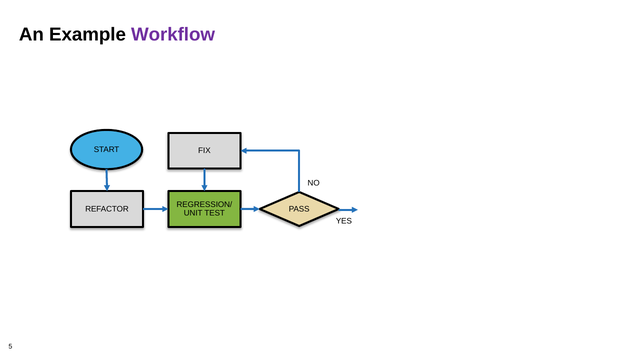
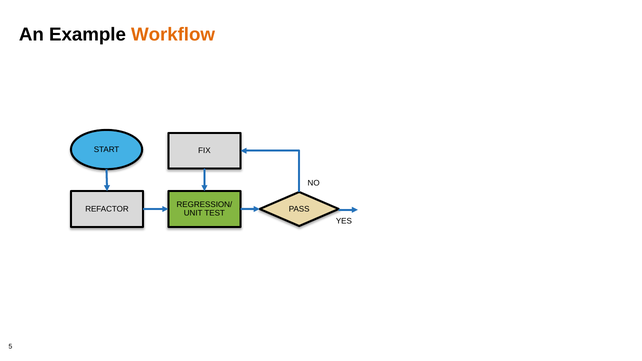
Workflow colour: purple -> orange (173, 35)
